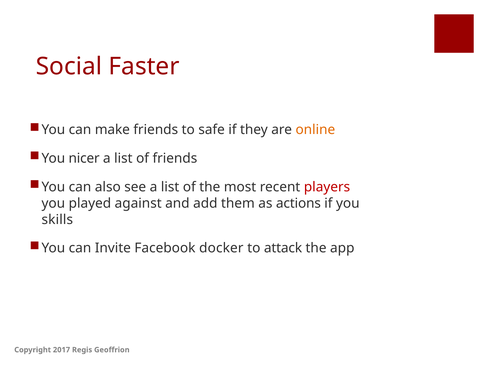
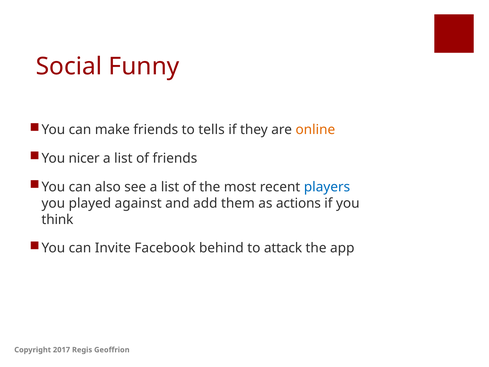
Faster: Faster -> Funny (144, 67)
safe: safe -> tells (212, 130)
players colour: red -> blue (327, 187)
skills: skills -> think (57, 219)
docker: docker -> behind (221, 248)
